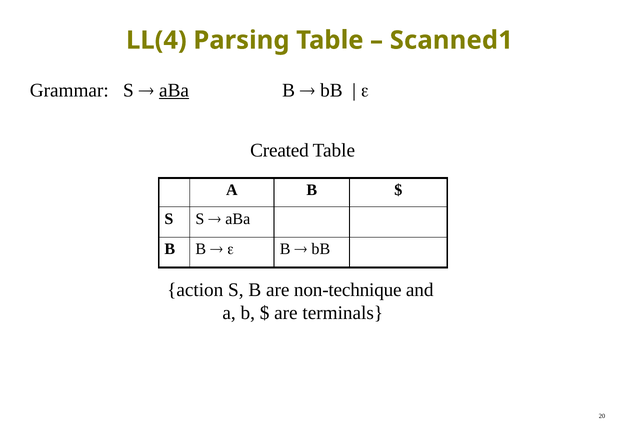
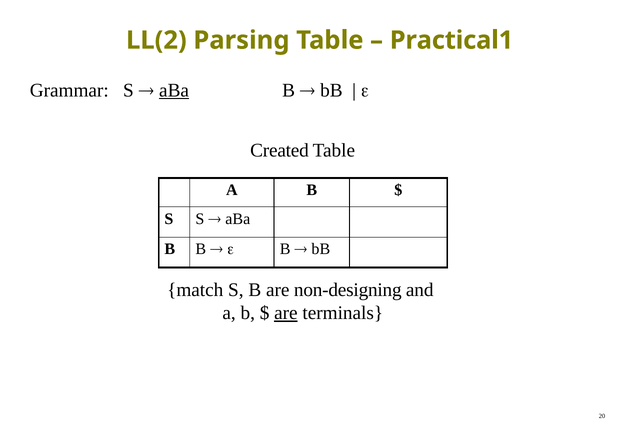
LL(4: LL(4 -> LL(2 (156, 40)
Scanned1: Scanned1 -> Practical1 (451, 40)
action: action -> match (195, 290)
non-technique: non-technique -> non-designing (348, 290)
are underline: none -> present (286, 313)
